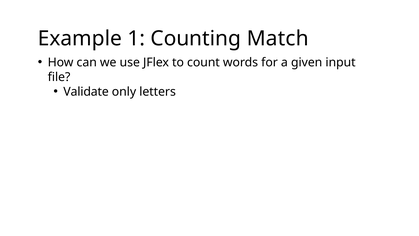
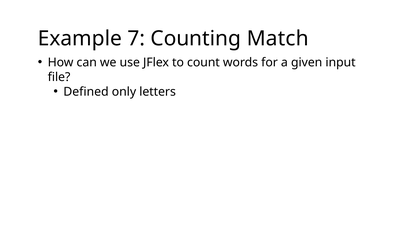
1: 1 -> 7 (136, 39)
Validate: Validate -> Defined (86, 92)
